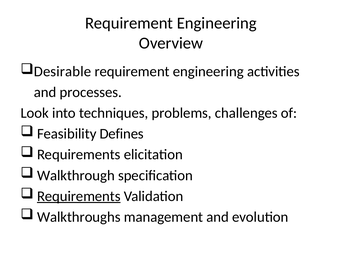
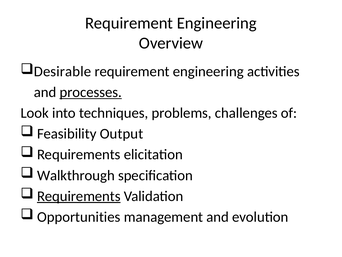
processes underline: none -> present (91, 92)
Defines: Defines -> Output (122, 134)
Walkthroughs: Walkthroughs -> Opportunities (79, 216)
